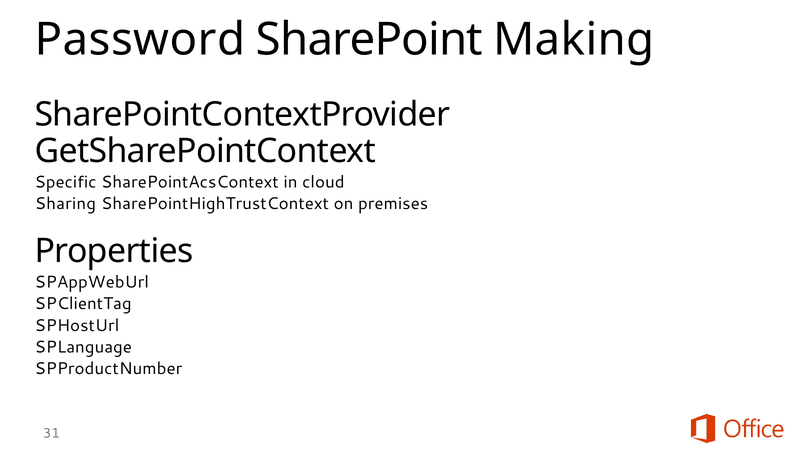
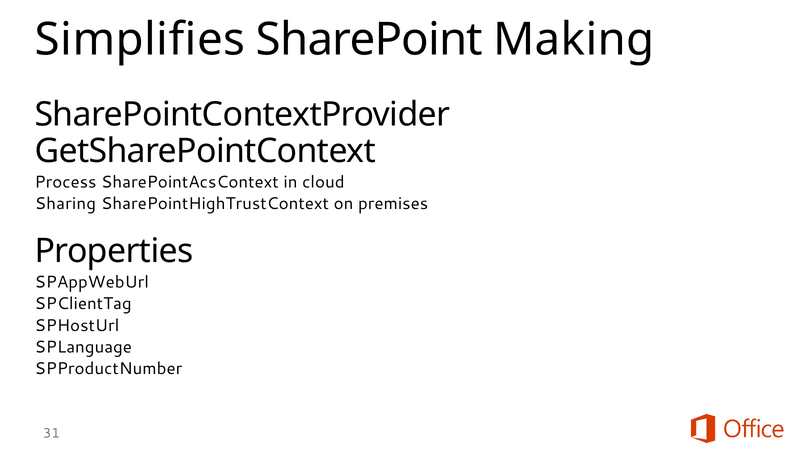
Password: Password -> Simplifies (140, 40)
Specific: Specific -> Process (66, 182)
